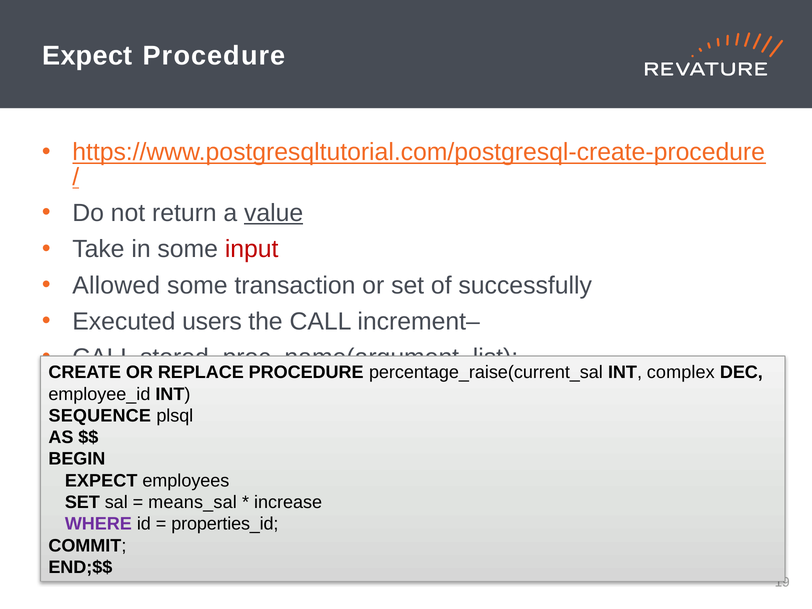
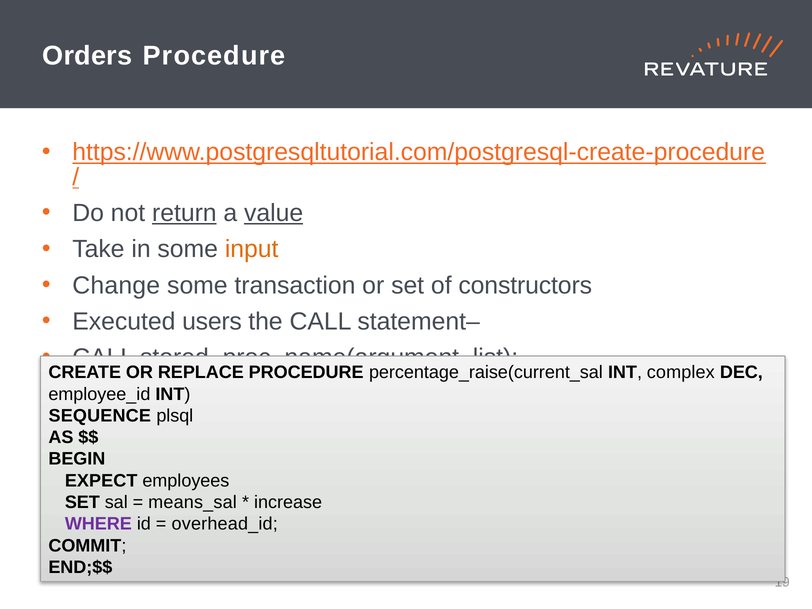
Expect: Expect -> Orders (87, 56)
return underline: none -> present (184, 213)
input colour: red -> orange (252, 249)
Allowed: Allowed -> Change (116, 285)
successfully: successfully -> constructors (525, 285)
increment–: increment– -> statement– (419, 321)
properties_id: properties_id -> overhead_id (225, 524)
